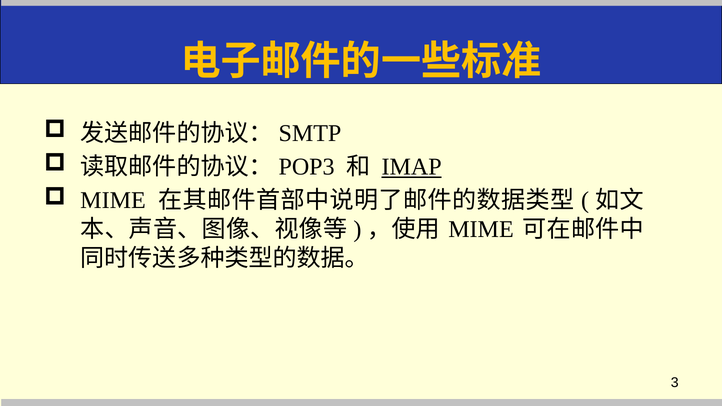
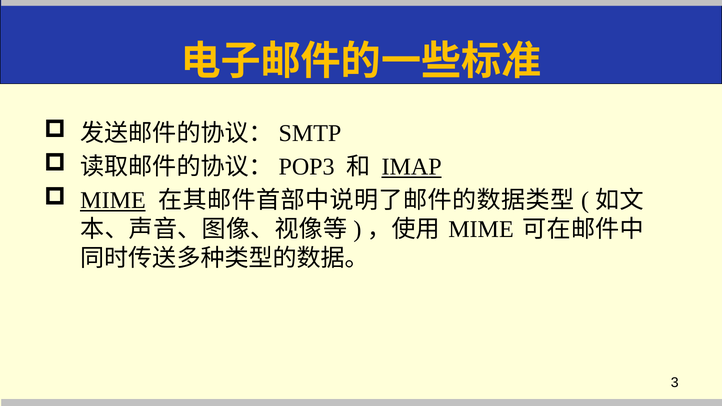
MIME underline: none -> present (113, 201)
